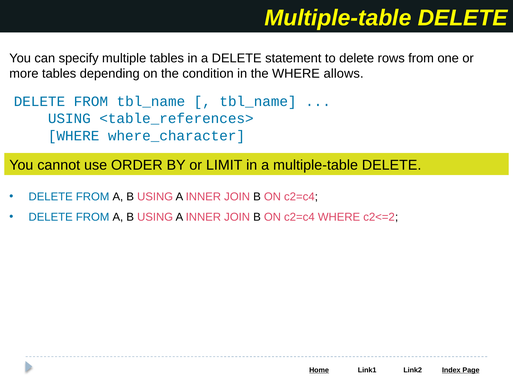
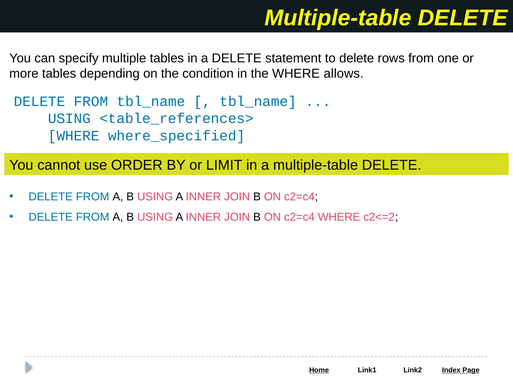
where_character: where_character -> where_specified (176, 136)
